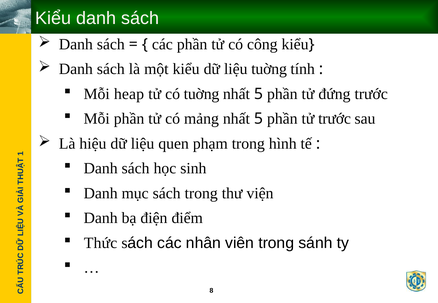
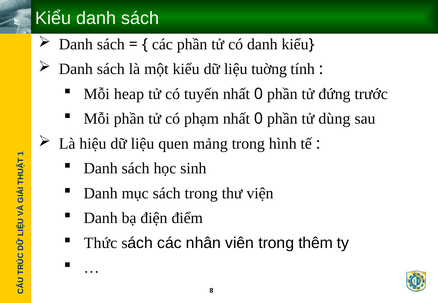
có công: công -> danh (262, 44)
có tuờng: tuờng -> tuyến (201, 94)
5: 5 -> 0 (258, 94)
mảng: mảng -> phạm (201, 119)
5: 5 -> 0 (258, 119)
tử trước: trước -> dùng (334, 119)
phạm: phạm -> mảng (210, 144)
sánh: sánh -> thêm (316, 243)
